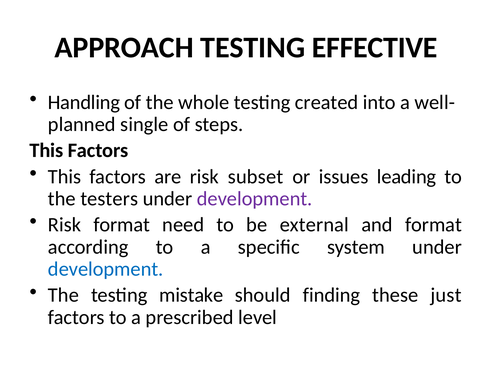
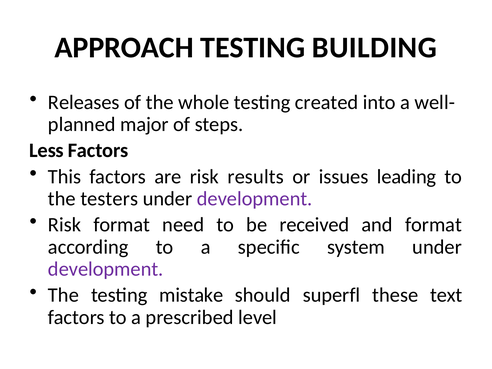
EFFECTIVE: EFFECTIVE -> BUILDING (374, 48)
Handling: Handling -> Releases (84, 102)
single: single -> major (144, 124)
This: This -> Less (46, 151)
subset: subset -> results (256, 177)
external: external -> received (314, 225)
development colour: blue -> purple (106, 269)
finding: finding -> superfl (332, 295)
just: just -> text (446, 295)
